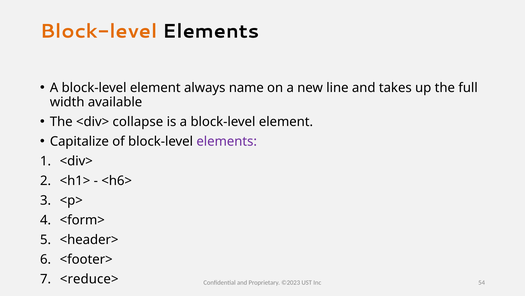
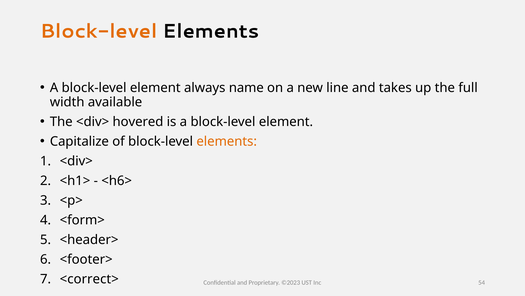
collapse: collapse -> hovered (138, 121)
elements colour: purple -> orange (227, 141)
<reduce>: <reduce> -> <correct> (89, 279)
